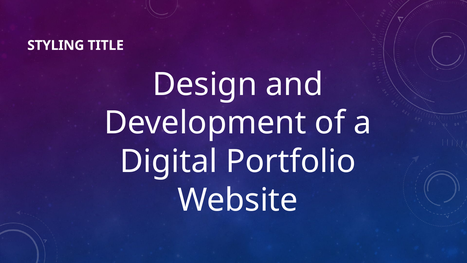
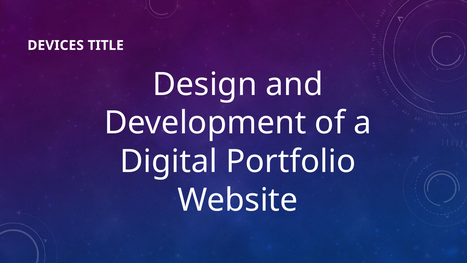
STYLING: STYLING -> DEVICES (56, 45)
